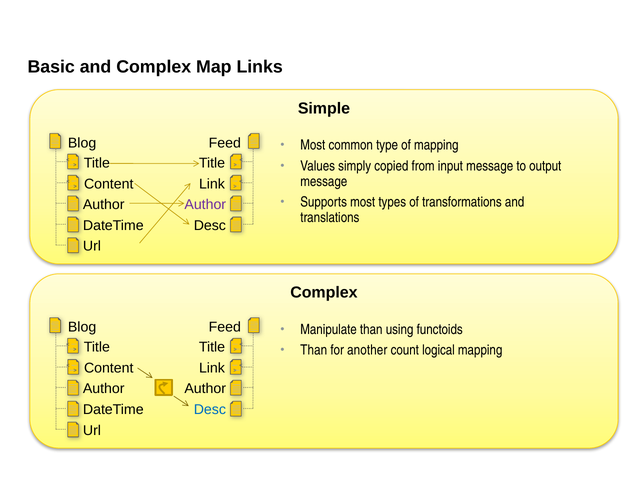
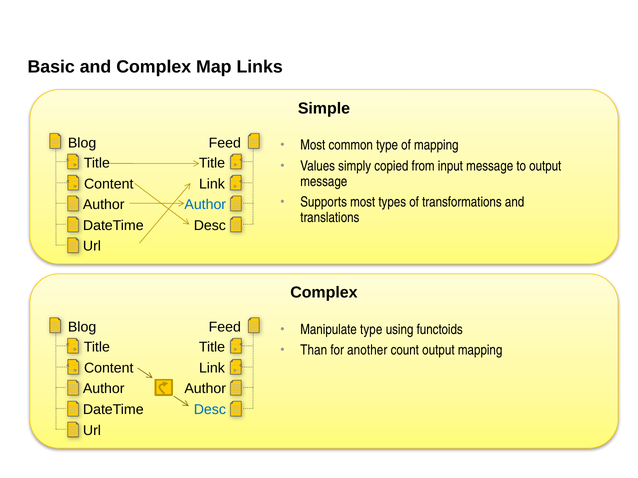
Author colour: purple -> blue (205, 205)
Manipulate than: than -> type (371, 330)
count logical: logical -> output (438, 351)
